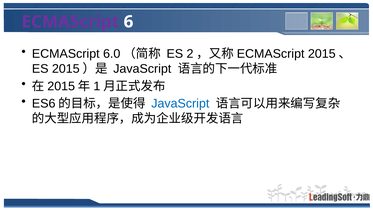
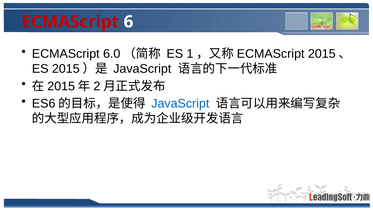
ECMAScript colour: purple -> red (70, 22)
2: 2 -> 1 (190, 54)
1: 1 -> 2 (97, 86)
